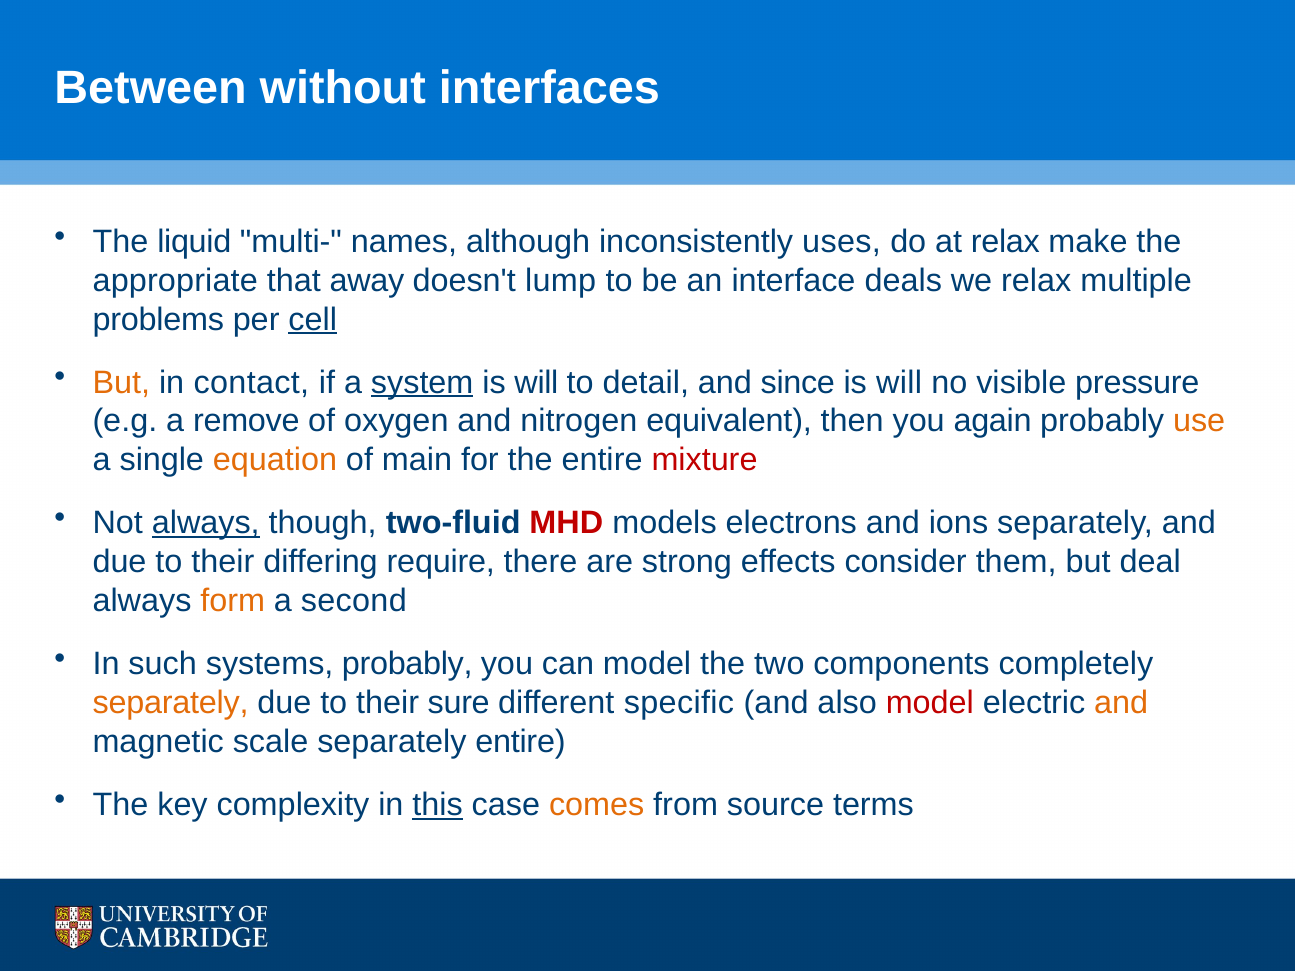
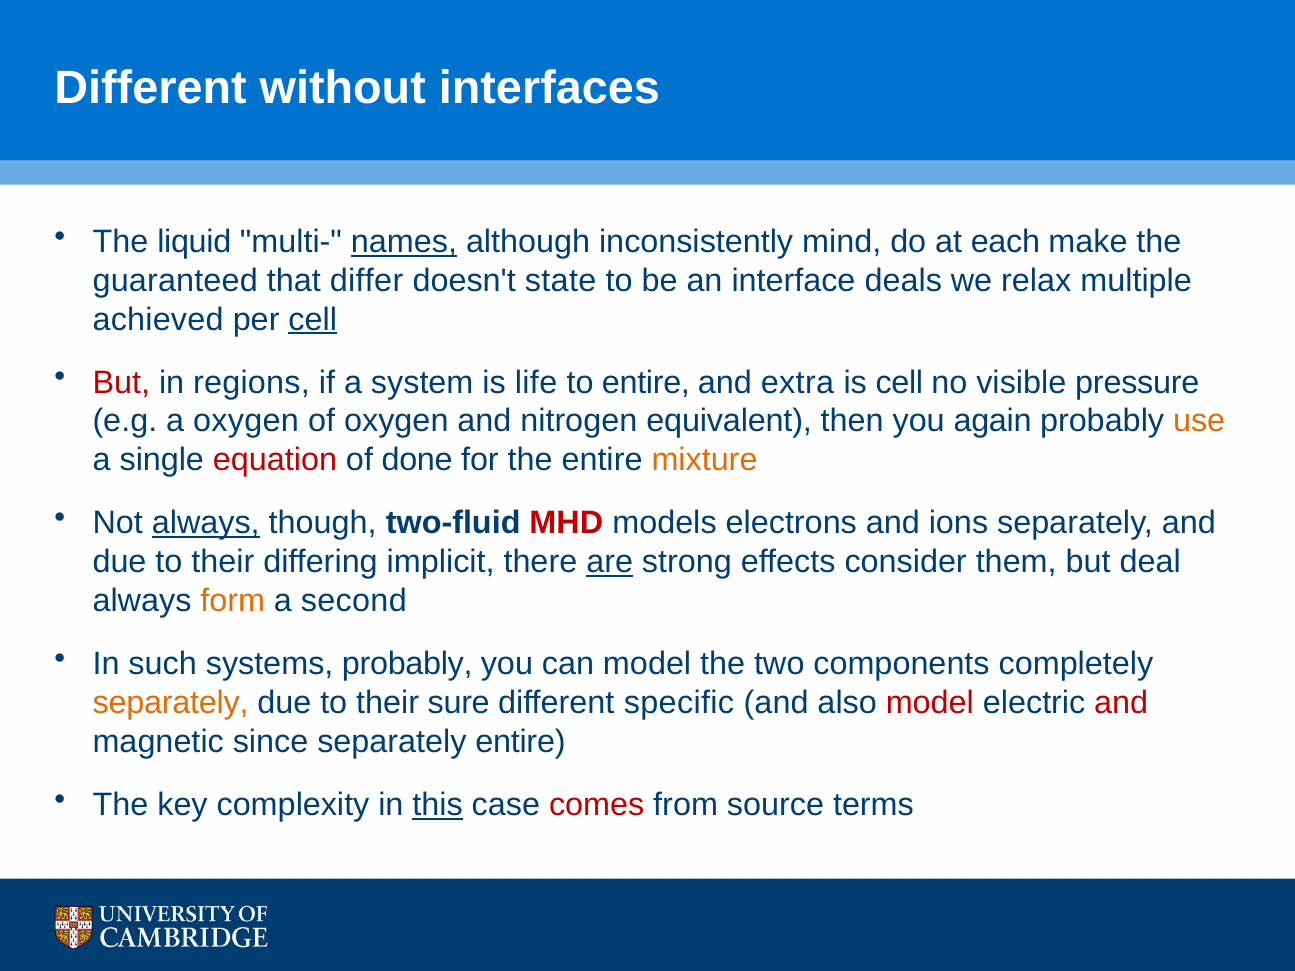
Between: Between -> Different (151, 88)
names underline: none -> present (404, 242)
uses: uses -> mind (842, 242)
at relax: relax -> each (1005, 242)
appropriate: appropriate -> guaranteed (175, 281)
away: away -> differ (367, 281)
lump: lump -> state (561, 281)
problems: problems -> achieved (158, 319)
But colour: orange -> red (121, 383)
contact: contact -> regions (251, 383)
system underline: present -> none (422, 383)
will: will -> life (536, 383)
to detail: detail -> entire (646, 383)
since: since -> extra (798, 383)
will: will -> cell (899, 383)
a remove: remove -> oxygen (246, 421)
equation colour: orange -> red (275, 460)
main: main -> done (417, 460)
mixture colour: red -> orange (705, 460)
require: require -> implicit (441, 562)
are underline: none -> present (610, 562)
and colour: orange -> red (1121, 703)
scale: scale -> since (271, 742)
comes colour: orange -> red (597, 805)
